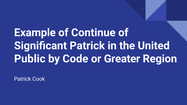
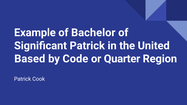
Continue: Continue -> Bachelor (93, 33)
Public: Public -> Based (30, 59)
Greater: Greater -> Quarter (122, 59)
